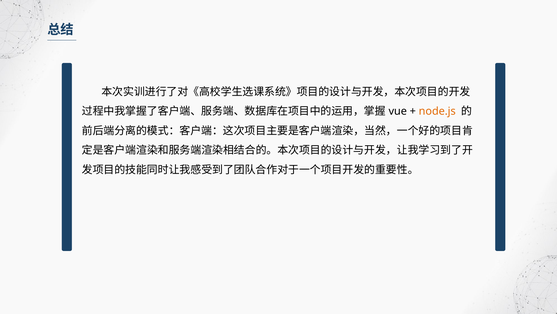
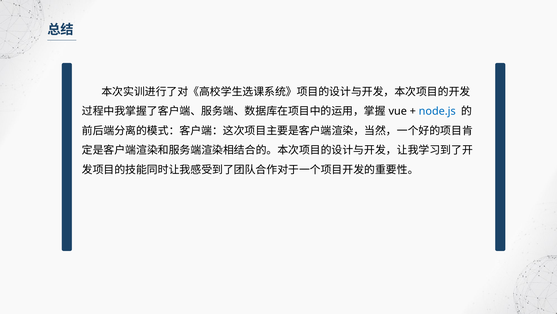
node.js colour: orange -> blue (437, 111)
